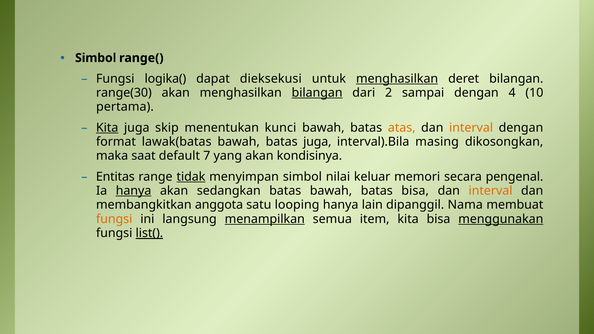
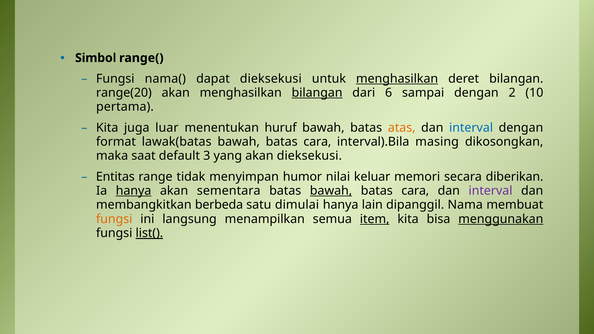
logika(: logika( -> nama( (165, 79)
range(30: range(30 -> range(20 (124, 93)
2: 2 -> 6 (389, 93)
4: 4 -> 2 (512, 93)
Kita underline: present -> none (107, 128)
skip: skip -> luar (167, 128)
kunci: kunci -> huruf (281, 128)
interval colour: orange -> blue (471, 128)
juga: juga -> cara (317, 142)
7: 7 -> 3 (207, 156)
akan kondisinya: kondisinya -> dieksekusi (309, 156)
tidak underline: present -> none (191, 177)
menyimpan simbol: simbol -> humor (302, 177)
pengenal: pengenal -> diberikan (515, 177)
sedangkan: sedangkan -> sementara (229, 191)
bawah underline: none -> present (331, 191)
bisa: bisa -> cara (415, 191)
interval colour: orange -> purple (491, 191)
anggota: anggota -> berbeda (219, 205)
looping: looping -> dimulai (297, 205)
menampilkan underline: present -> none (265, 219)
item underline: none -> present (375, 219)
